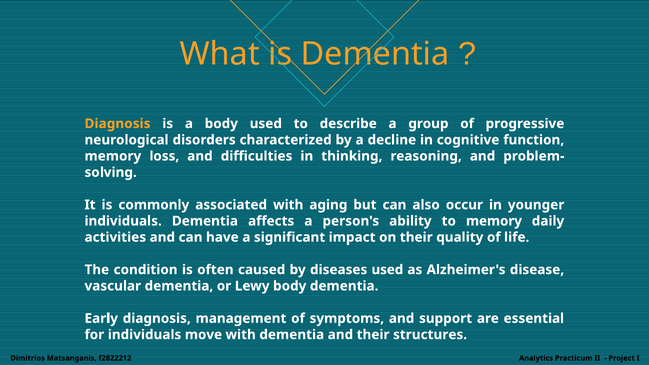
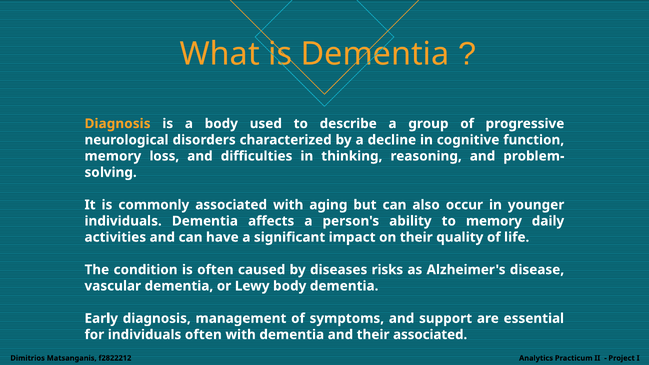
diseases used: used -> risks (387, 270)
individuals move: move -> often (203, 335)
their structures: structures -> associated (430, 335)
